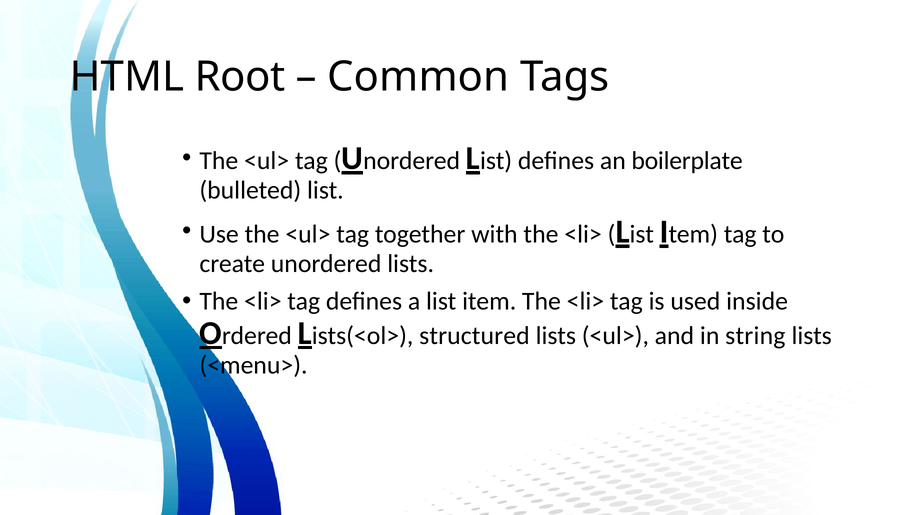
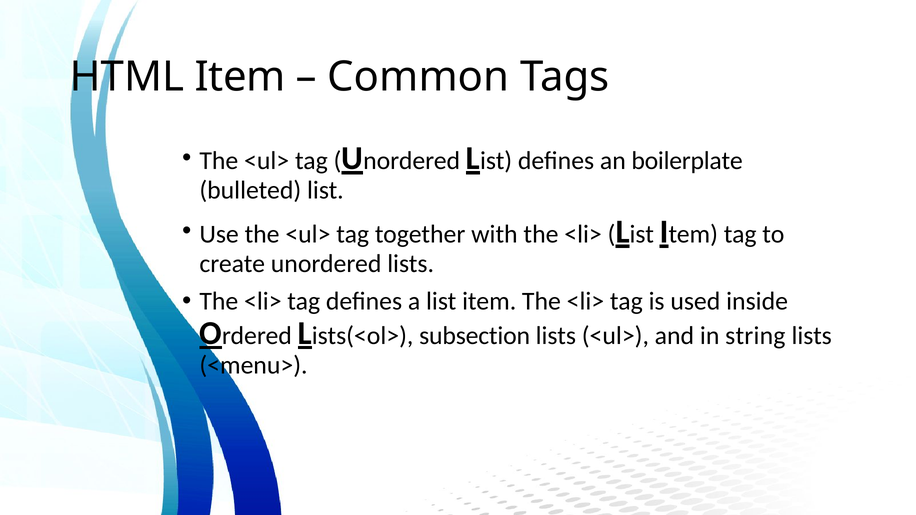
HTML Root: Root -> Item (240, 77)
structured: structured -> subsection (475, 336)
